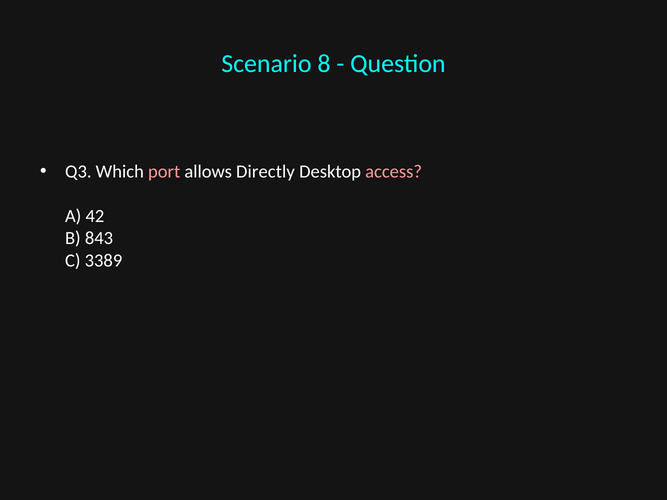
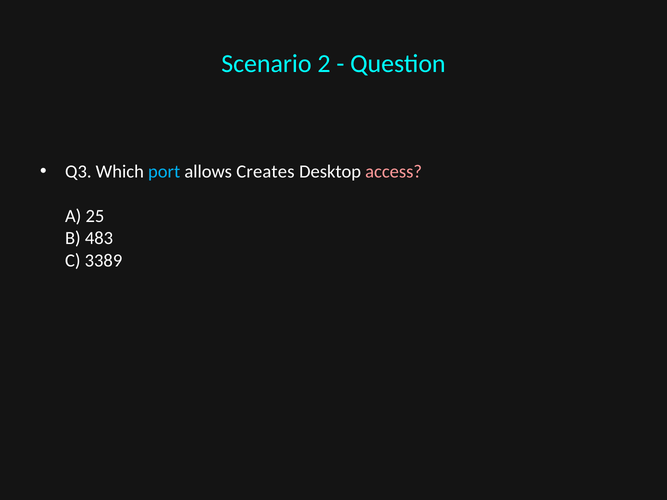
8: 8 -> 2 (324, 64)
port colour: pink -> light blue (164, 172)
Directly: Directly -> Creates (265, 172)
42: 42 -> 25 (95, 216)
843: 843 -> 483 (99, 238)
